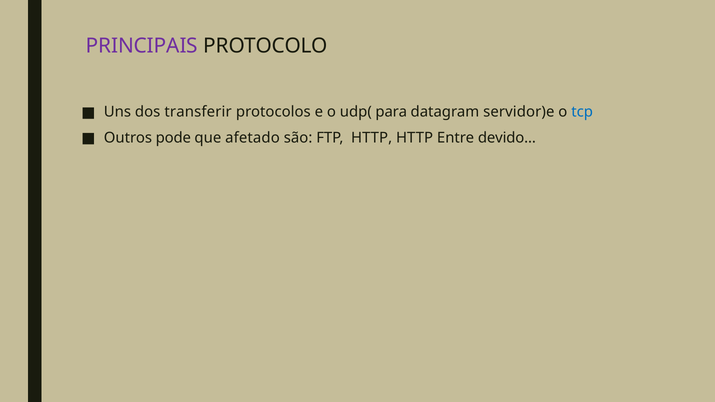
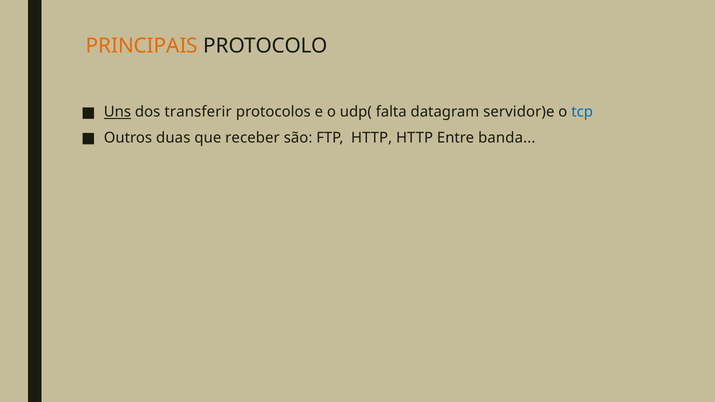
PRINCIPAIS colour: purple -> orange (142, 46)
Uns underline: none -> present (117, 112)
para: para -> falta (391, 112)
pode: pode -> duas (173, 138)
afetado: afetado -> receber (252, 138)
devido: devido -> banda (507, 138)
